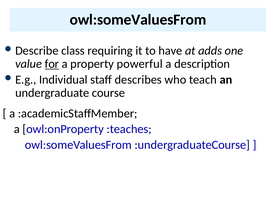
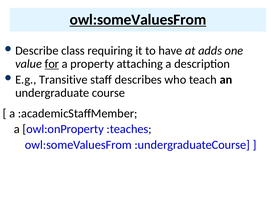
owl:someValuesFrom underline: none -> present (138, 20)
powerful: powerful -> attaching (140, 64)
Individual: Individual -> Transitive (63, 80)
